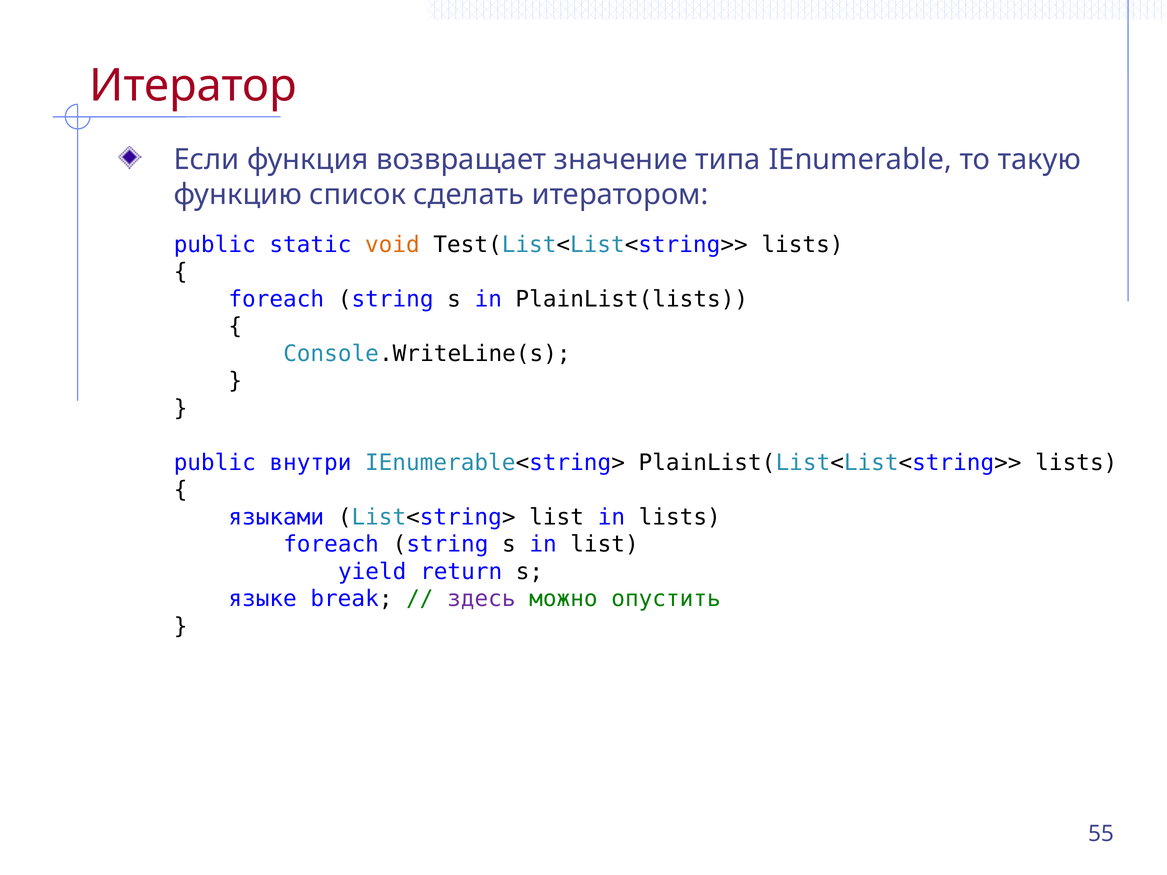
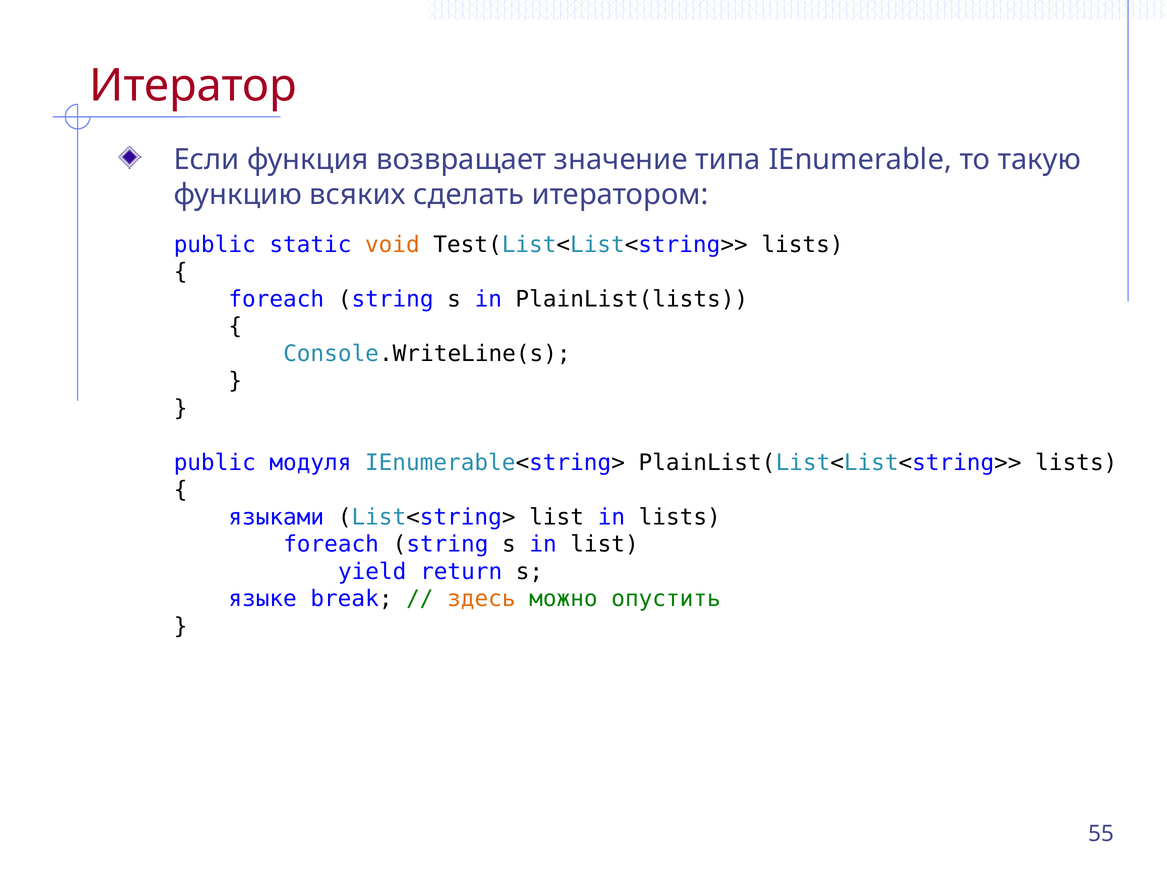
список: список -> всяких (358, 195)
внутри: внутри -> модуля (310, 463)
здесь colour: purple -> orange (481, 599)
